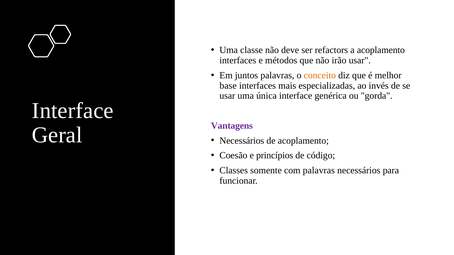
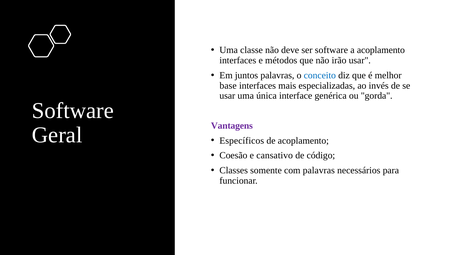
ser refactors: refactors -> software (331, 50)
conceito colour: orange -> blue (320, 75)
Interface: Interface -> Software (73, 111)
Necessários: Necessários -> Específicos (242, 141)
princípios: princípios -> cansativo (275, 156)
